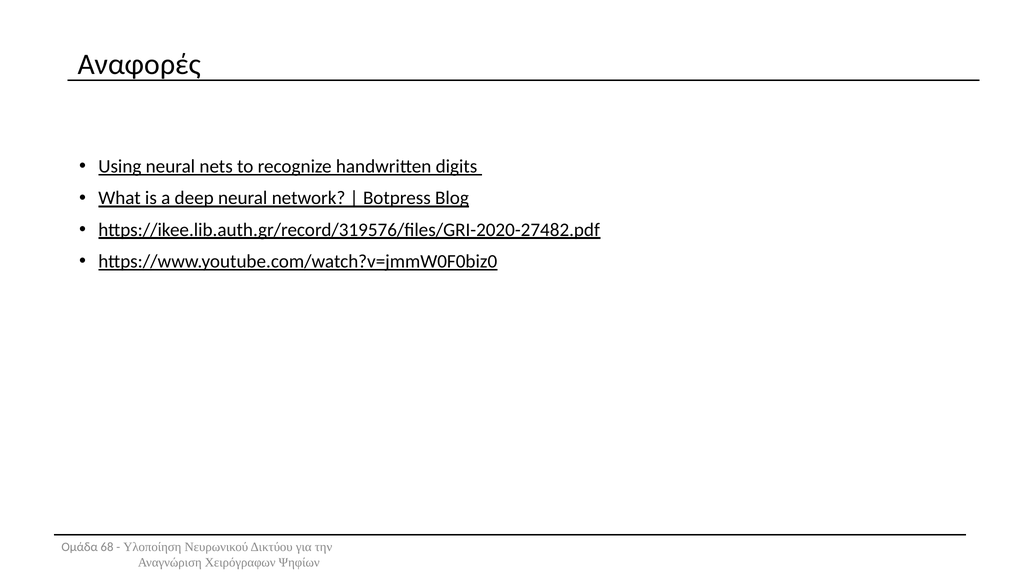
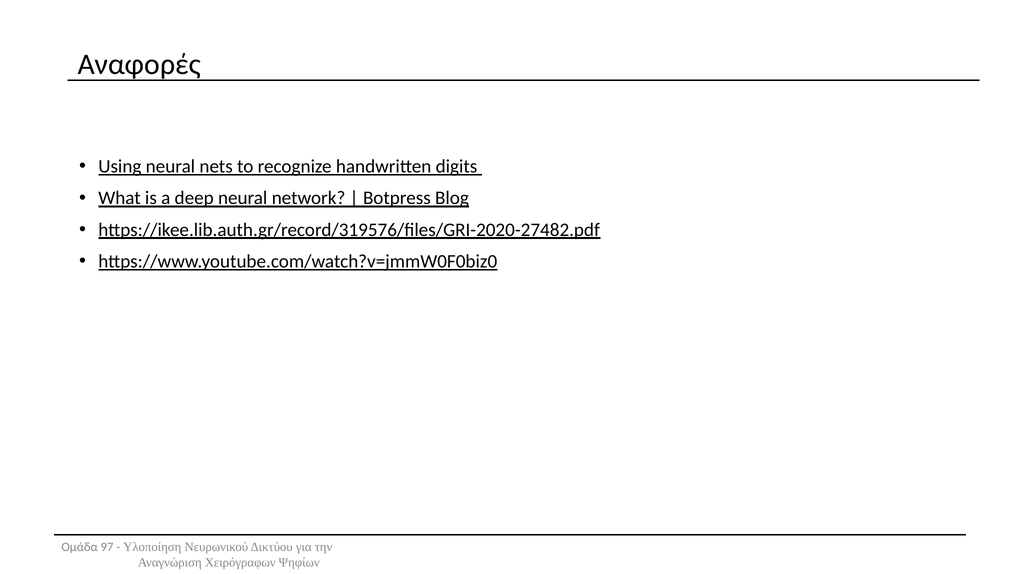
68: 68 -> 97 (107, 547)
